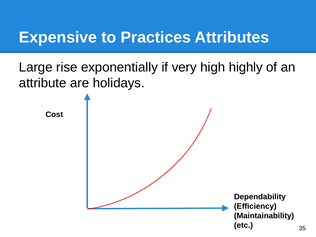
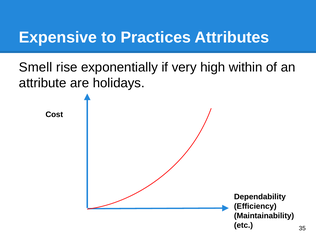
Large: Large -> Smell (36, 67)
highly: highly -> within (246, 67)
